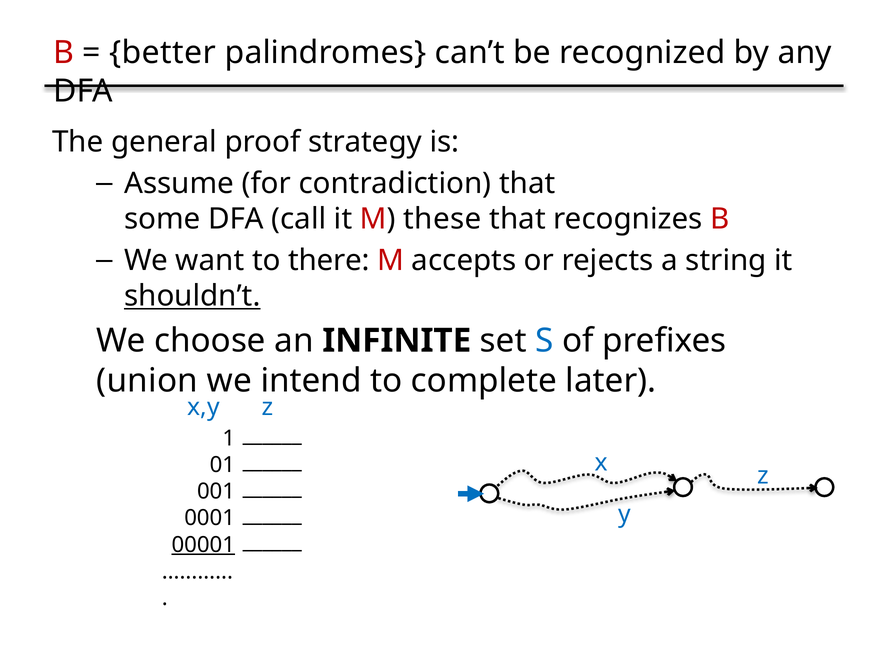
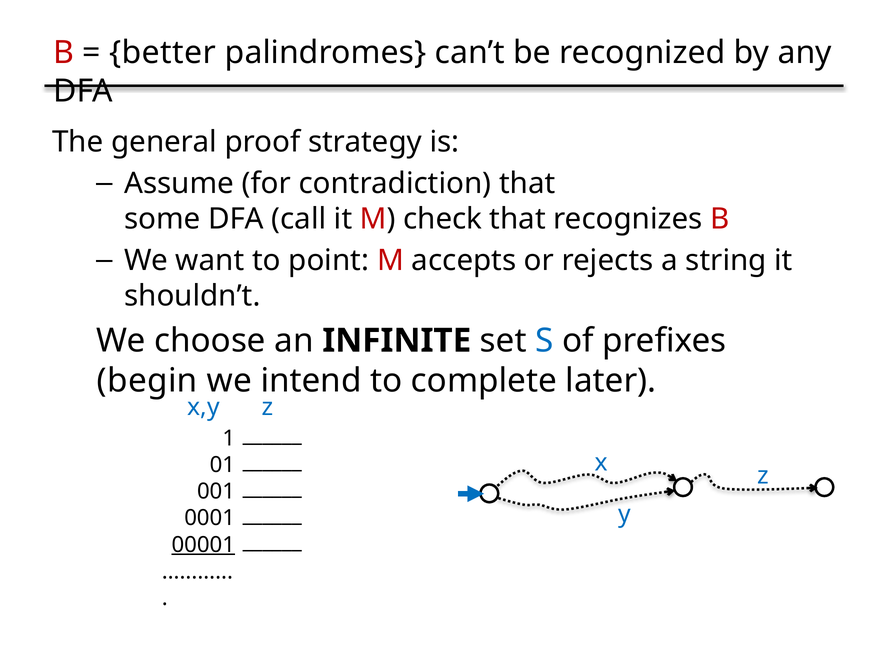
these: these -> check (443, 219)
there: there -> point (329, 260)
shouldn’t underline: present -> none (192, 296)
union: union -> begin (147, 381)
